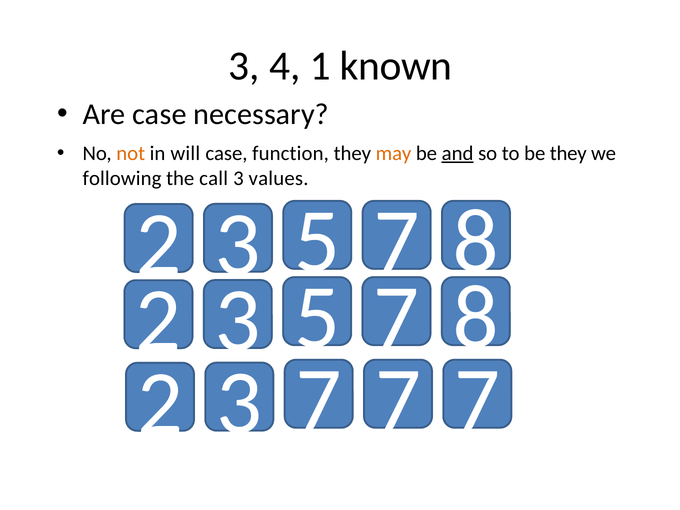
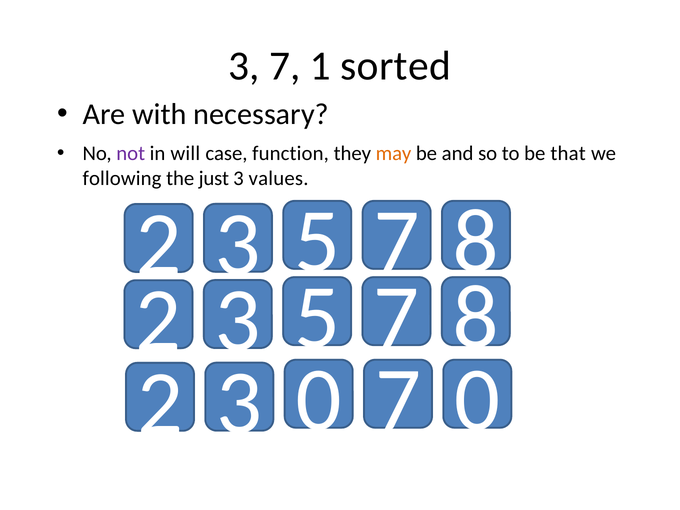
3 4: 4 -> 7 (285, 66)
known: known -> sorted (396, 66)
Are case: case -> with (159, 114)
not colour: orange -> purple (131, 153)
and underline: present -> none (458, 153)
be they: they -> that (568, 153)
call: call -> just (214, 178)
2 7: 7 -> 0 (319, 400)
7: 7 -> 0 (477, 400)
